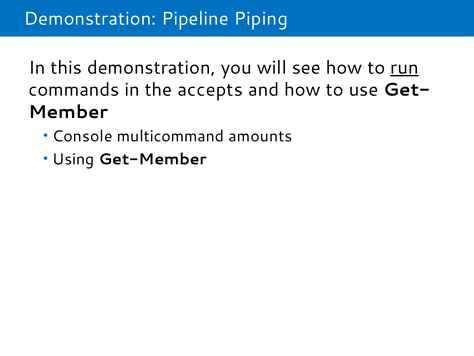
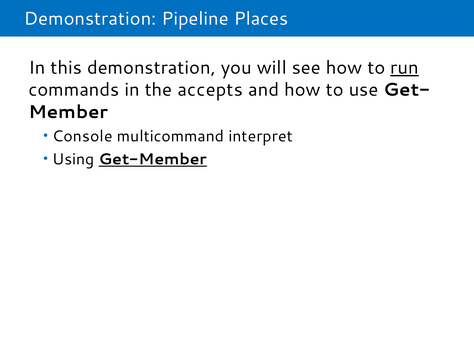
Piping: Piping -> Places (261, 19)
amounts: amounts -> interpret (261, 136)
Get-Member underline: none -> present (153, 159)
